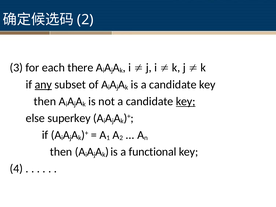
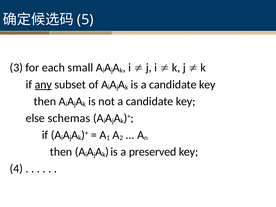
2: 2 -> 5 (85, 20)
there: there -> small (80, 68)
key underline: present -> none (186, 101)
superkey: superkey -> schemas (69, 118)
functional: functional -> preserved (153, 152)
